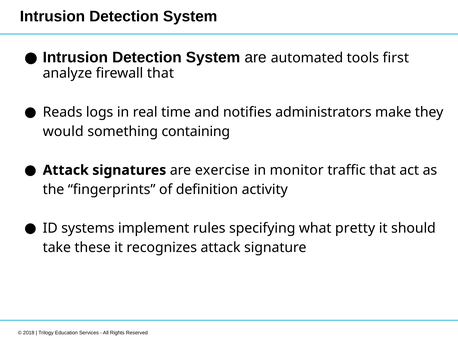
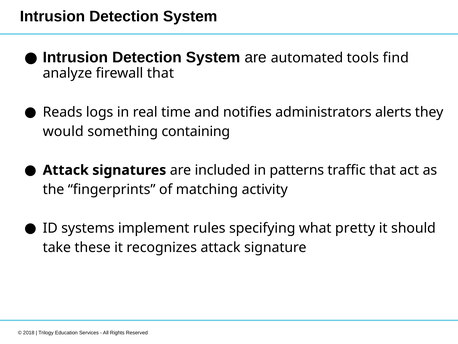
first: first -> find (396, 58)
make: make -> alerts (393, 112)
exercise: exercise -> included (223, 170)
monitor: monitor -> patterns (297, 170)
definition: definition -> matching (207, 189)
